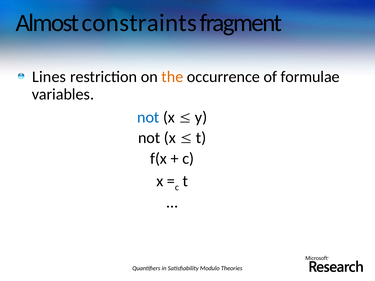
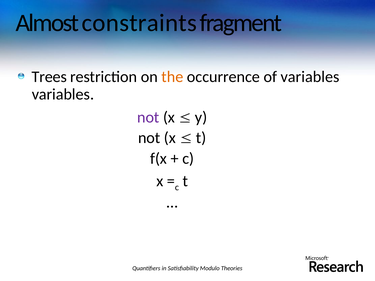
Lines: Lines -> Trees (49, 77)
of formulae: formulae -> variables (310, 77)
not colour: blue -> purple (148, 117)
